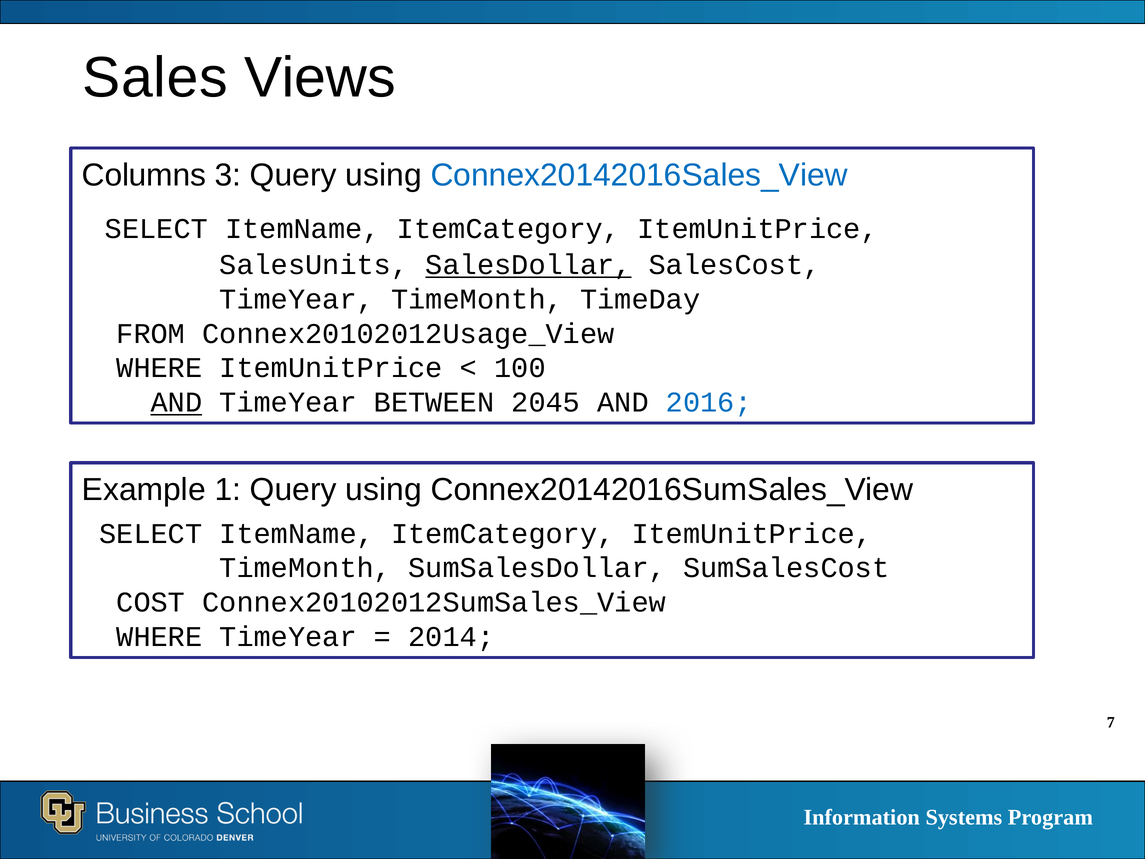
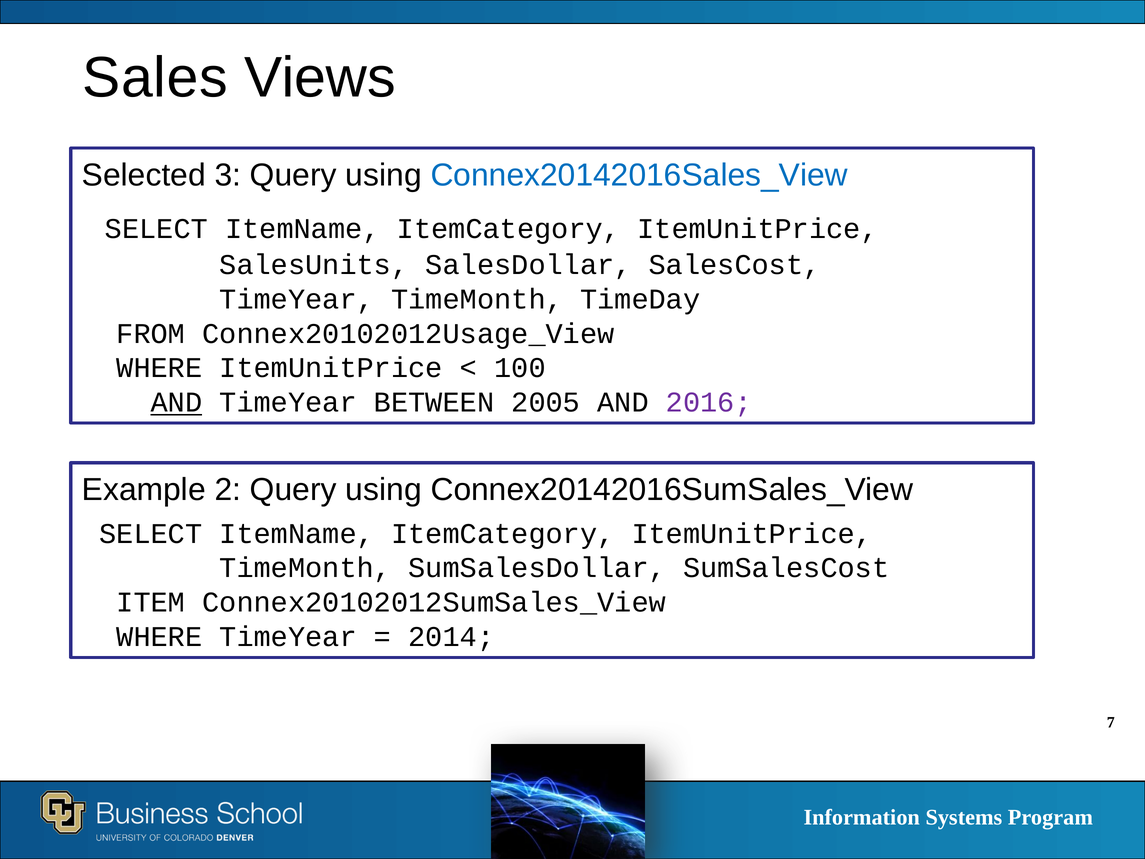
Columns: Columns -> Selected (144, 175)
SalesDollar underline: present -> none (529, 265)
2045: 2045 -> 2005 (546, 402)
2016 colour: blue -> purple (709, 402)
1: 1 -> 2 (228, 490)
COST: COST -> ITEM (151, 602)
